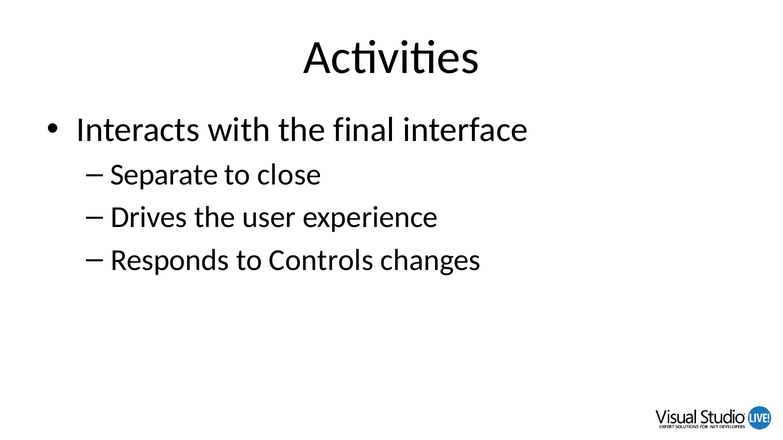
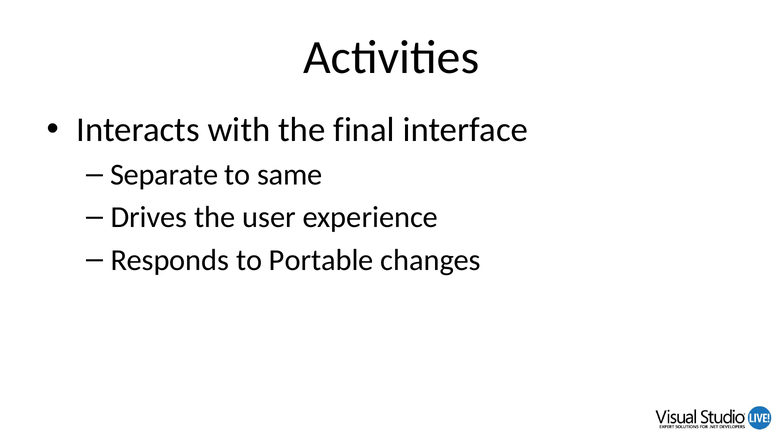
close: close -> same (290, 175)
Controls: Controls -> Portable (321, 260)
